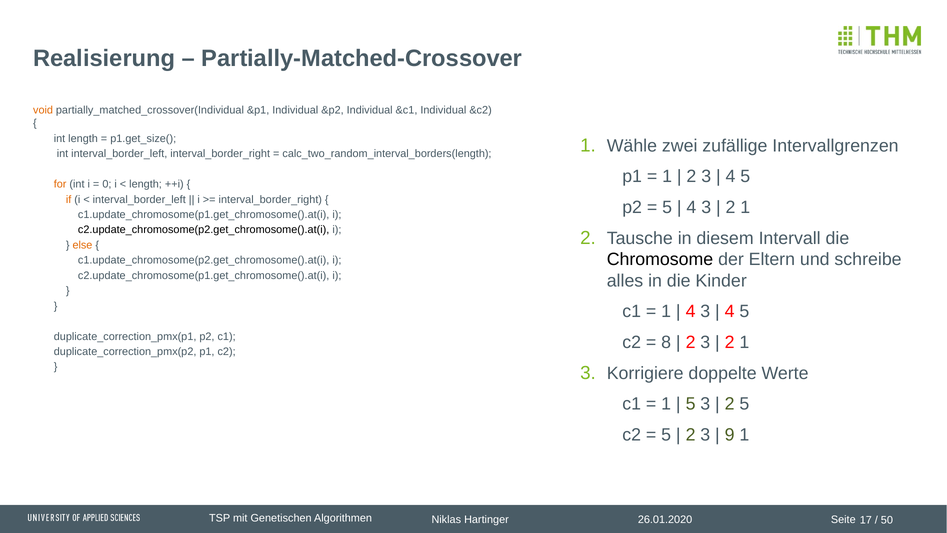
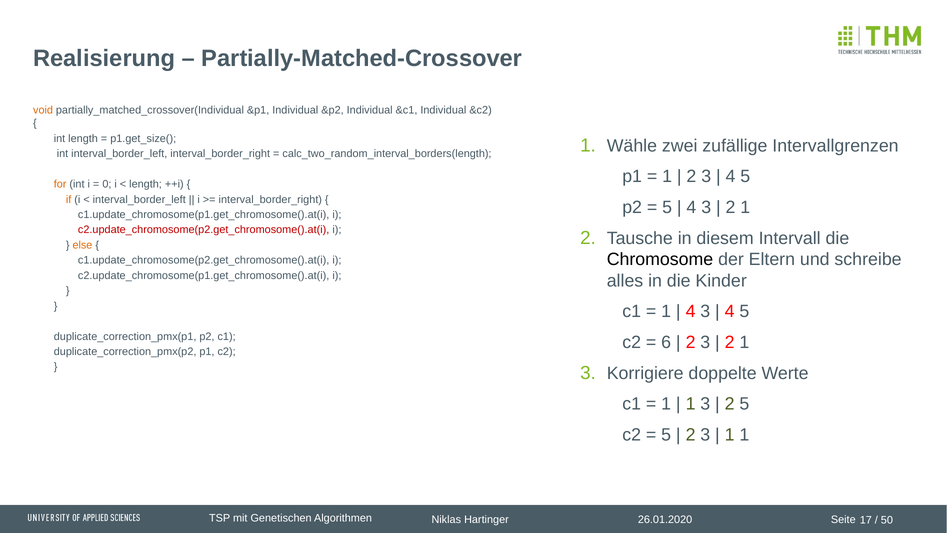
c2.update_chromosome(p2.get_chromosome().at(i colour: black -> red (204, 230)
8: 8 -> 6 (666, 342)
5: 5 -> 1 (691, 404)
9: 9 -> 1 (730, 435)
